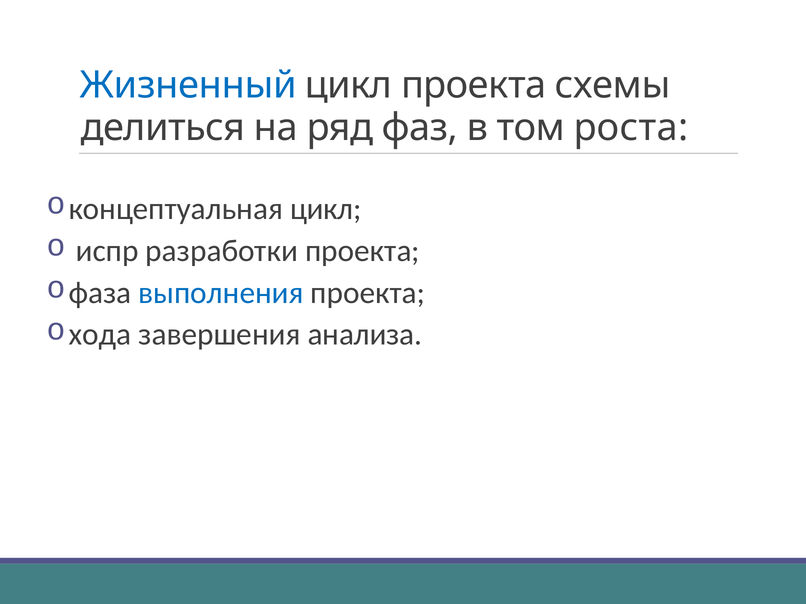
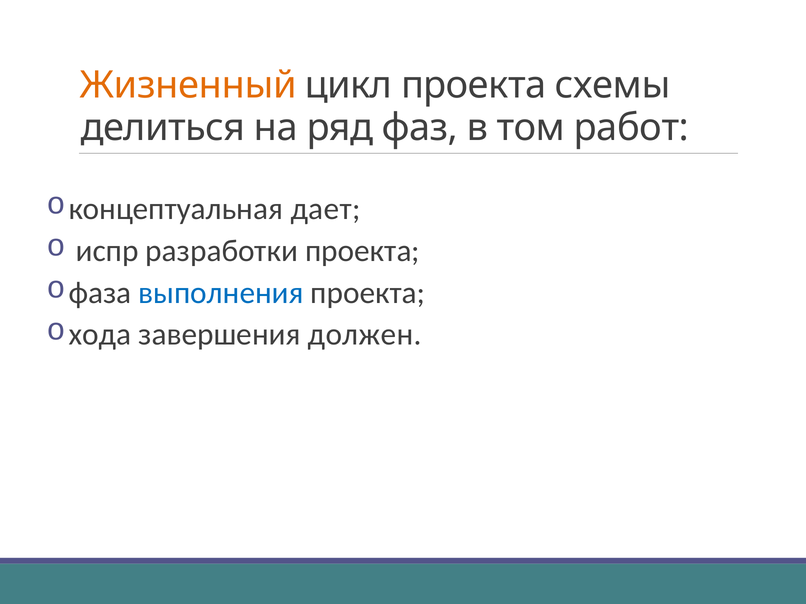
Жизненный colour: blue -> orange (188, 85)
роста: роста -> работ (631, 128)
концептуальная цикл: цикл -> дает (325, 209)
анализа: анализа -> должен (365, 335)
